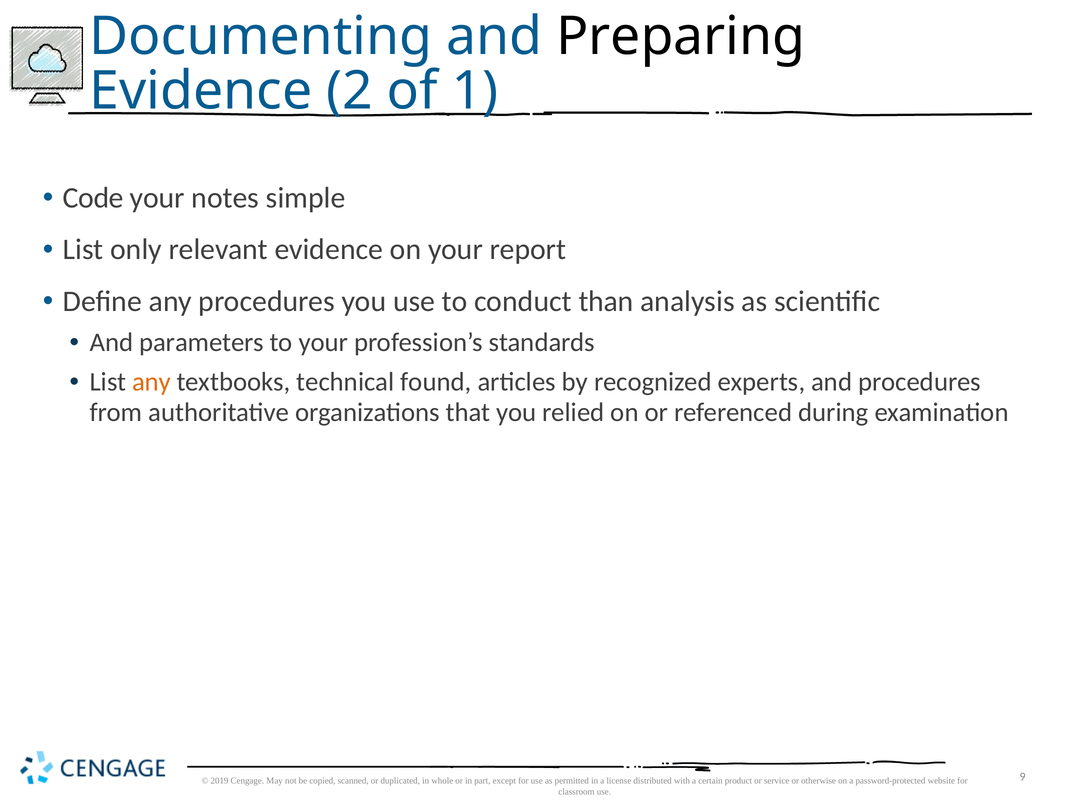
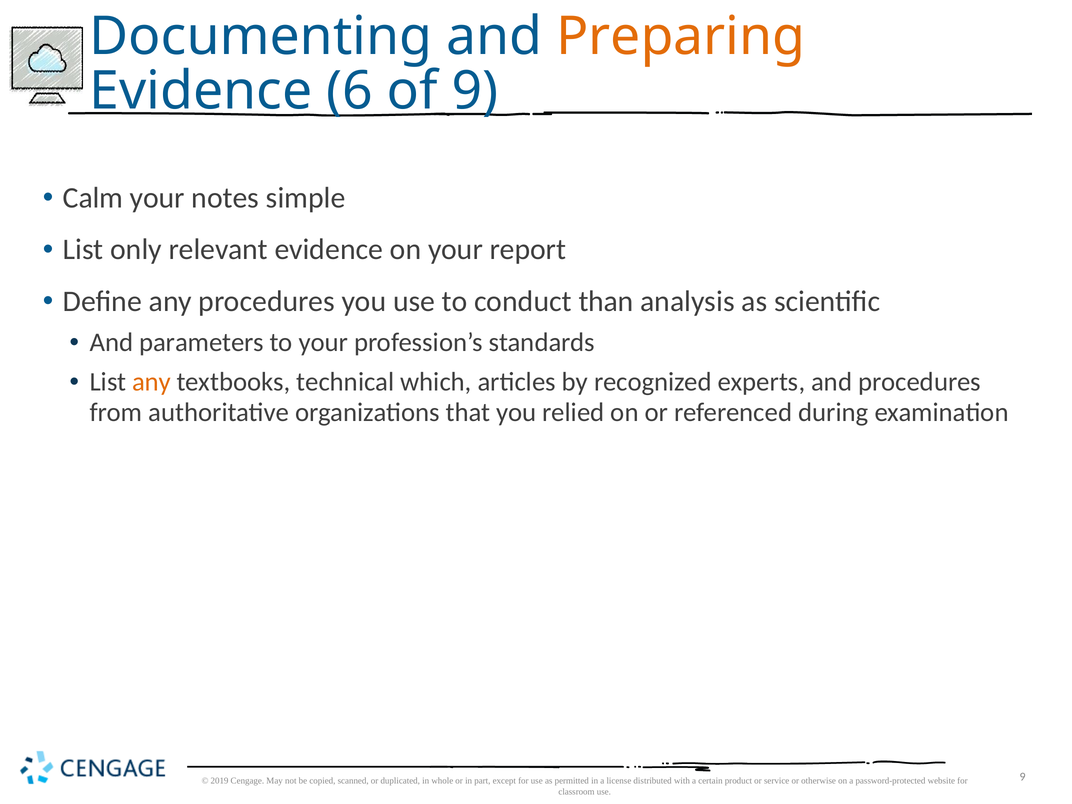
Preparing colour: black -> orange (681, 36)
2: 2 -> 6 (350, 91)
of 1: 1 -> 9 (475, 91)
Code: Code -> Calm (93, 198)
found: found -> which (436, 382)
